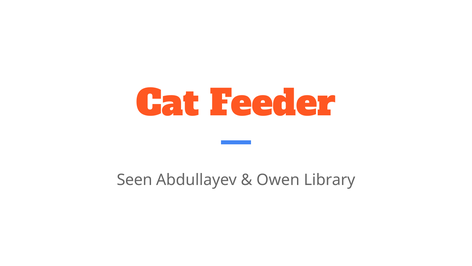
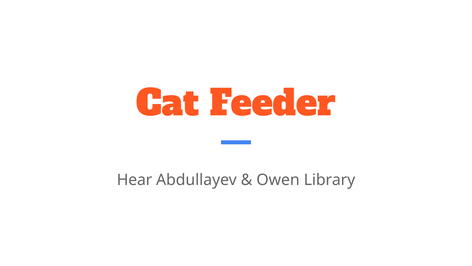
Seen: Seen -> Hear (134, 180)
